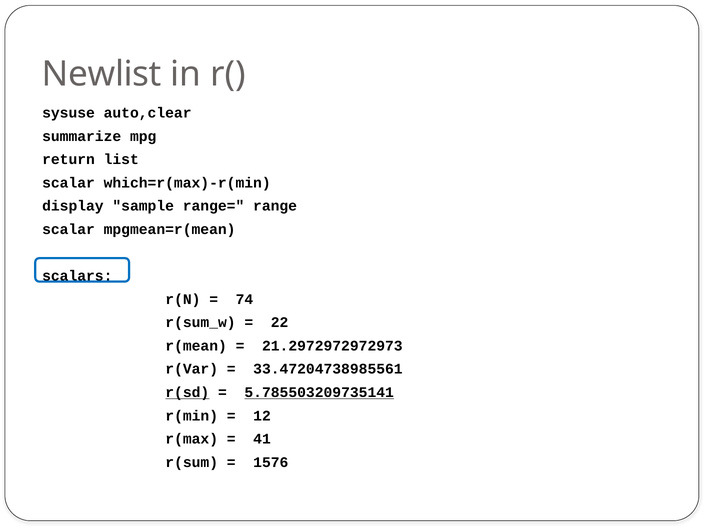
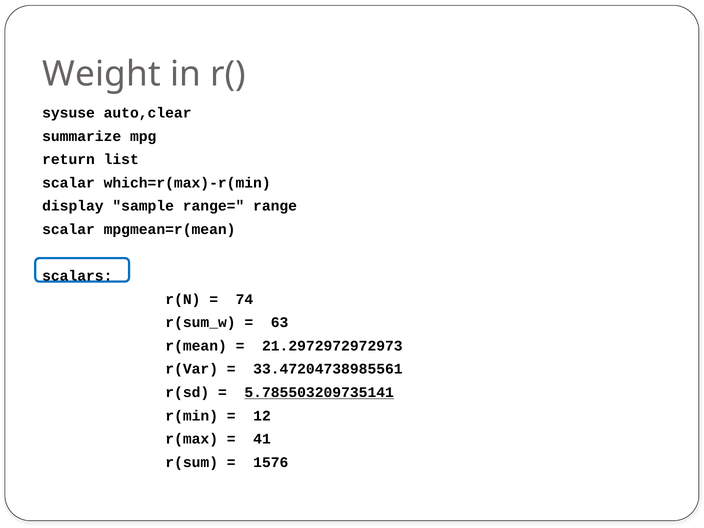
Newlist: Newlist -> Weight (101, 74)
22: 22 -> 63 (280, 323)
r(sd underline: present -> none (187, 392)
